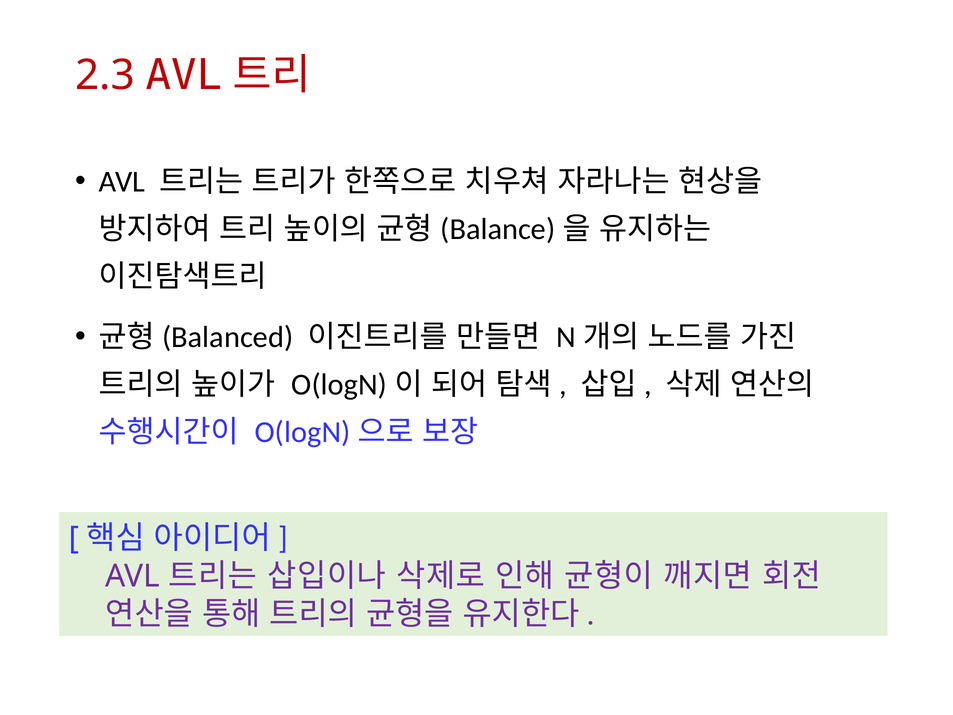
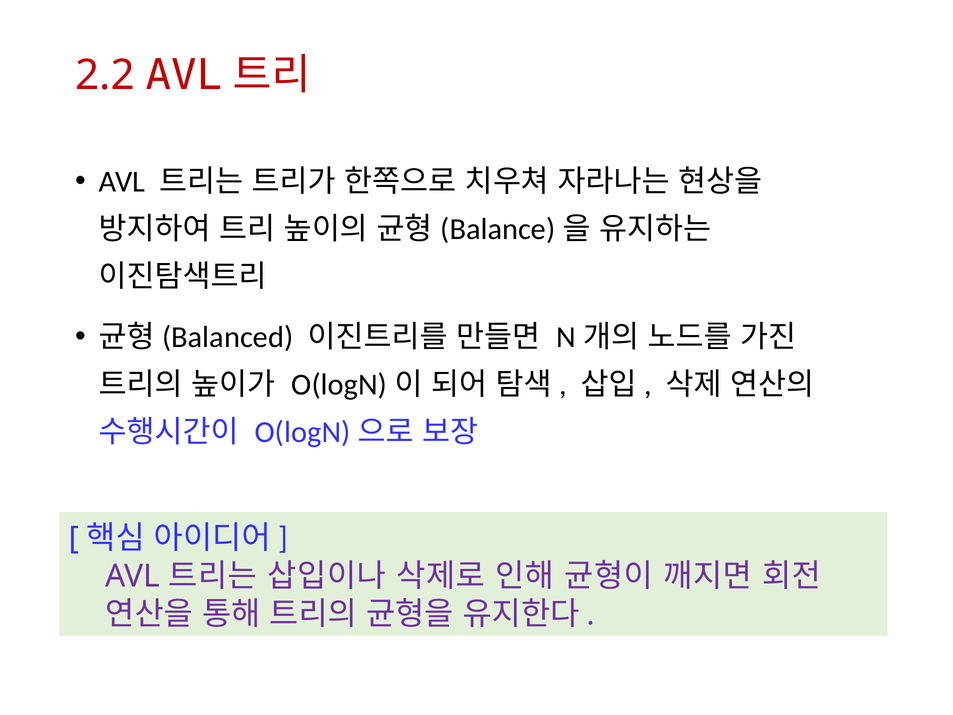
2.3: 2.3 -> 2.2 (105, 75)
